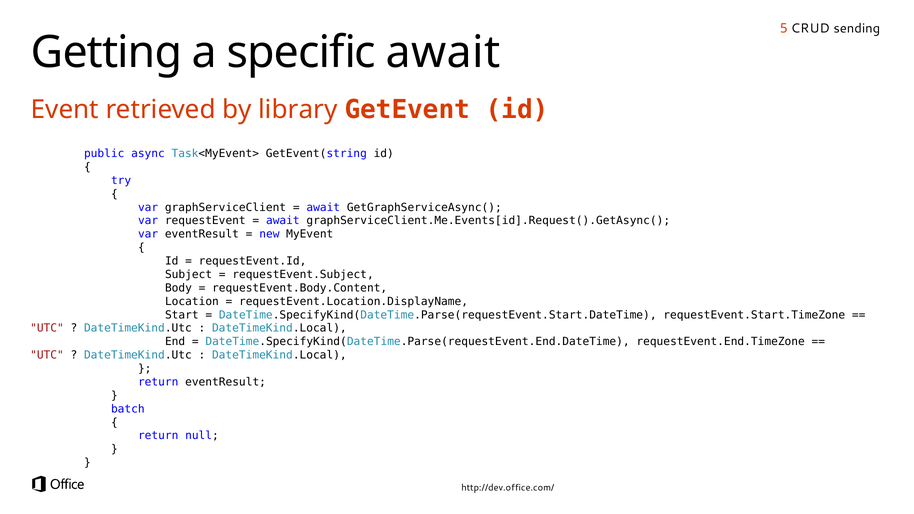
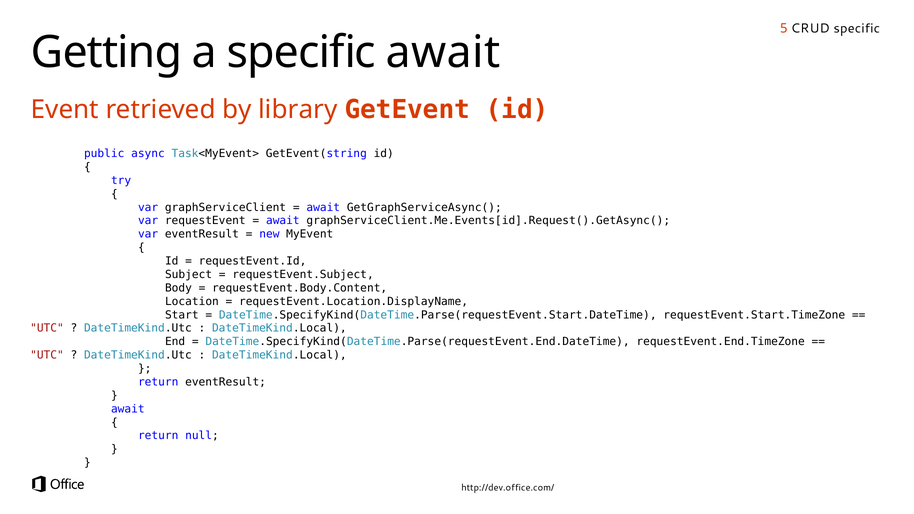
CRUD sending: sending -> specific (857, 28)
batch: batch -> await (128, 409)
